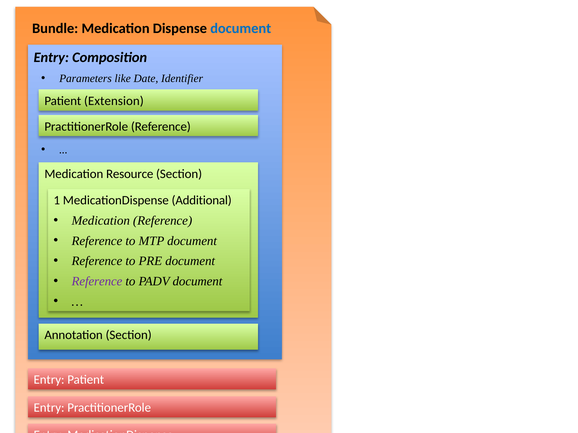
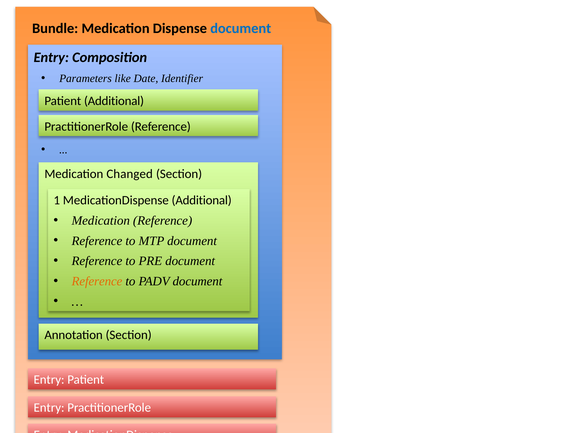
Patient Extension: Extension -> Additional (114, 101)
Resource: Resource -> Changed (130, 174)
Reference colour: purple -> orange (97, 282)
